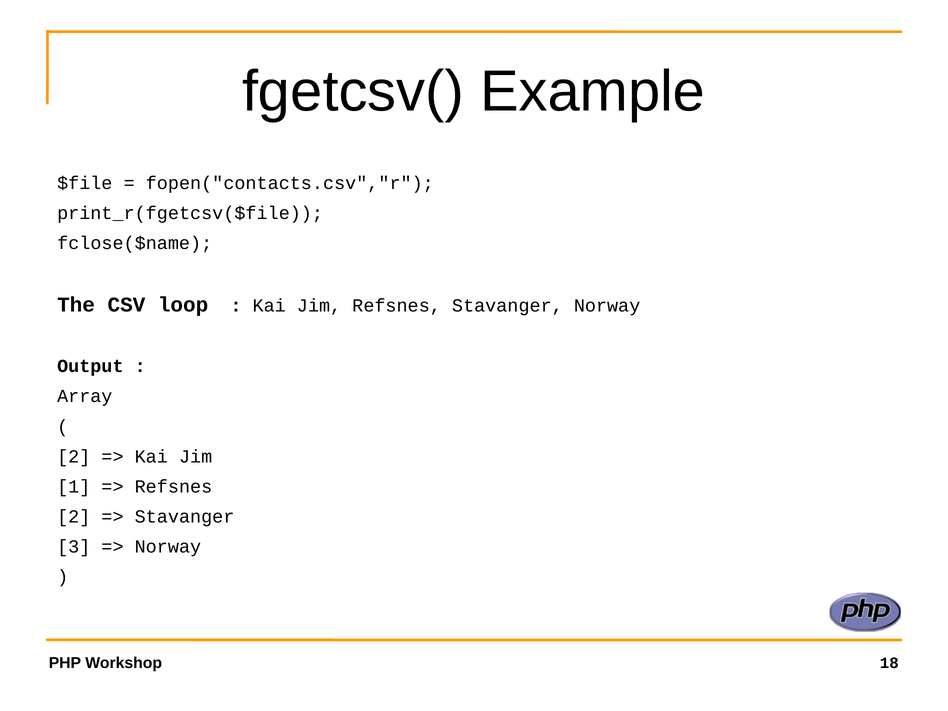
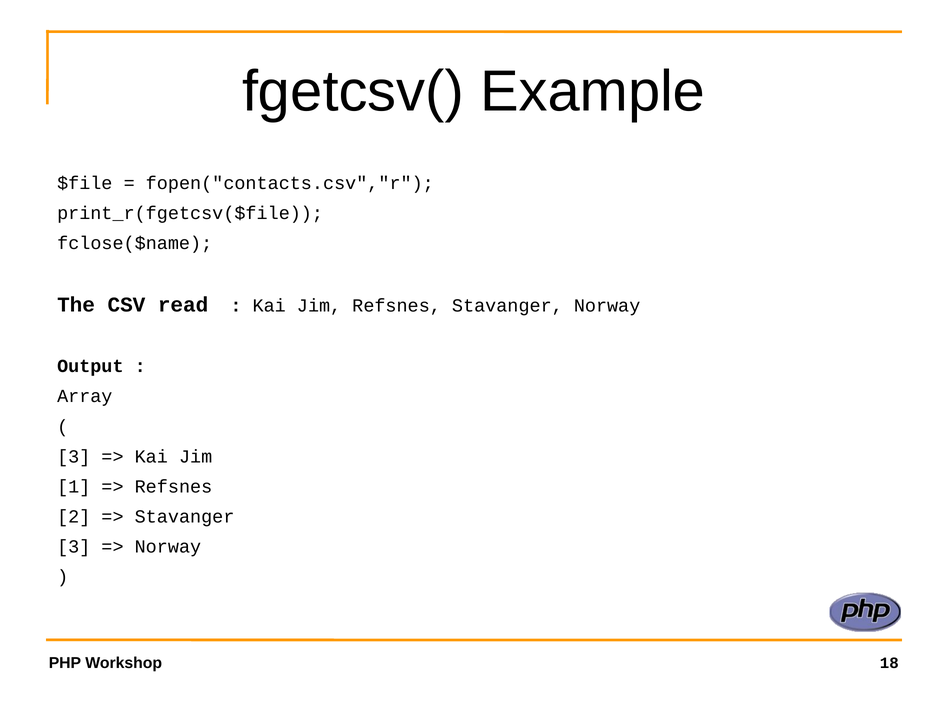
loop: loop -> read (183, 305)
2: 2 -> 3 (74, 456)
